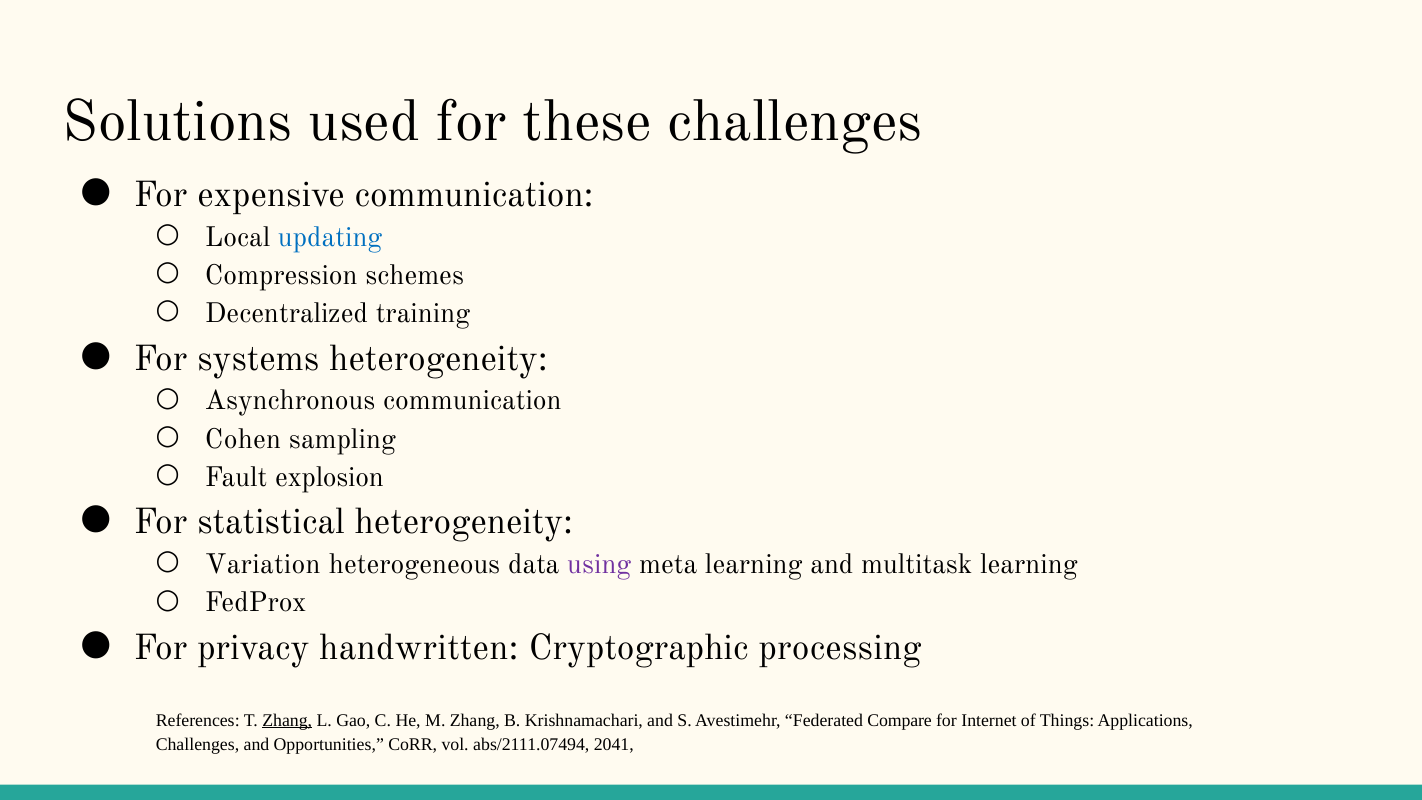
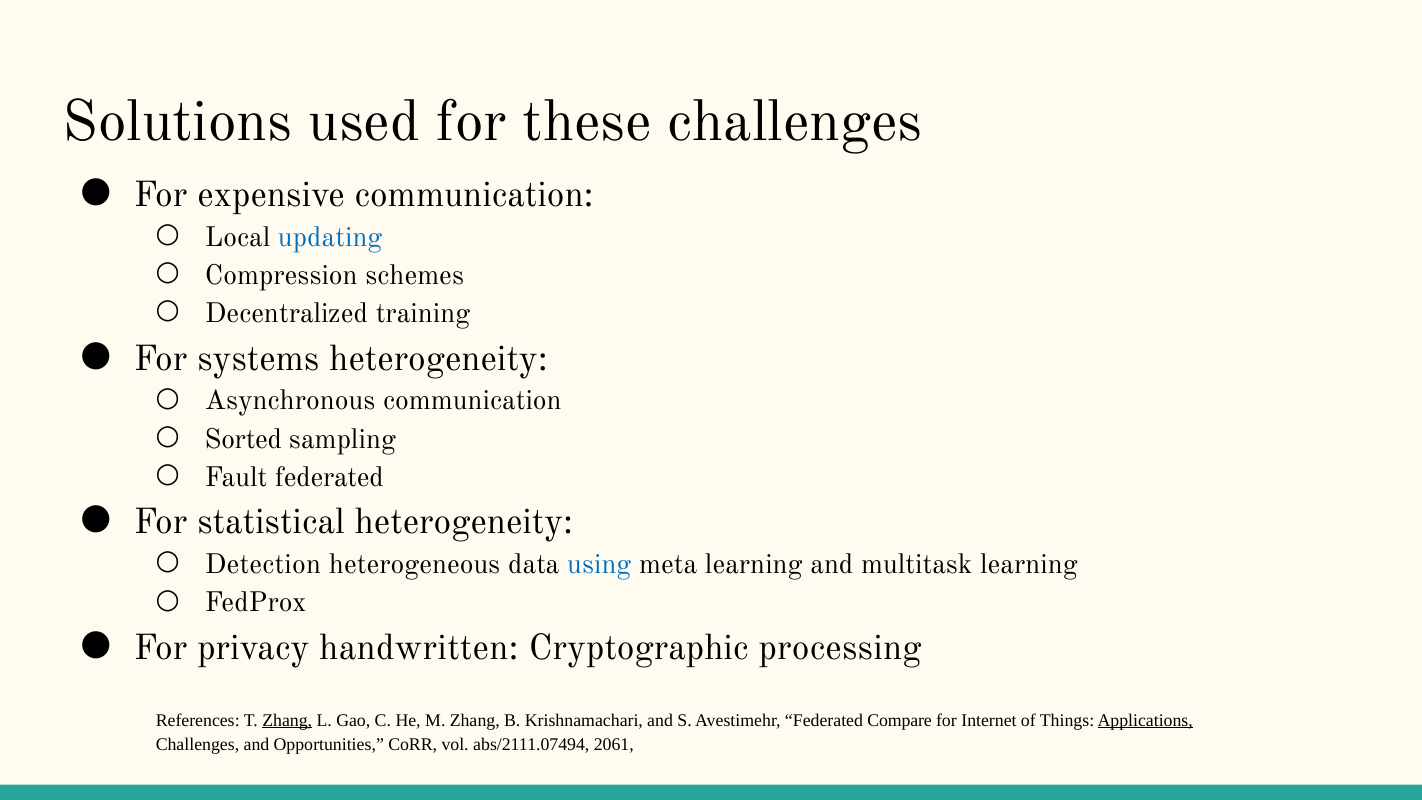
Cohen: Cohen -> Sorted (243, 439)
Fault explosion: explosion -> federated (329, 477)
Variation: Variation -> Detection (263, 564)
using colour: purple -> blue (599, 564)
Applications underline: none -> present (1145, 720)
2041: 2041 -> 2061 (614, 745)
